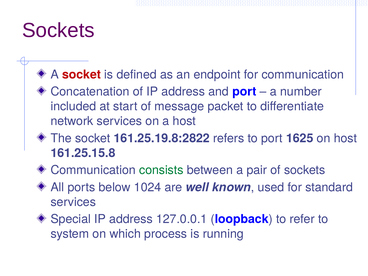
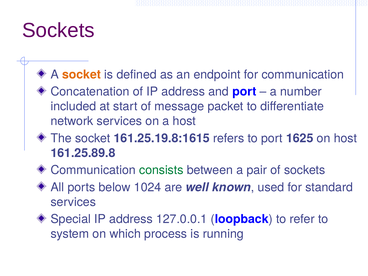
socket colour: red -> orange (82, 74)
161.25.19.8:2822: 161.25.19.8:2822 -> 161.25.19.8:1615 (162, 138)
161.25.15.8: 161.25.15.8 -> 161.25.89.8 (83, 153)
